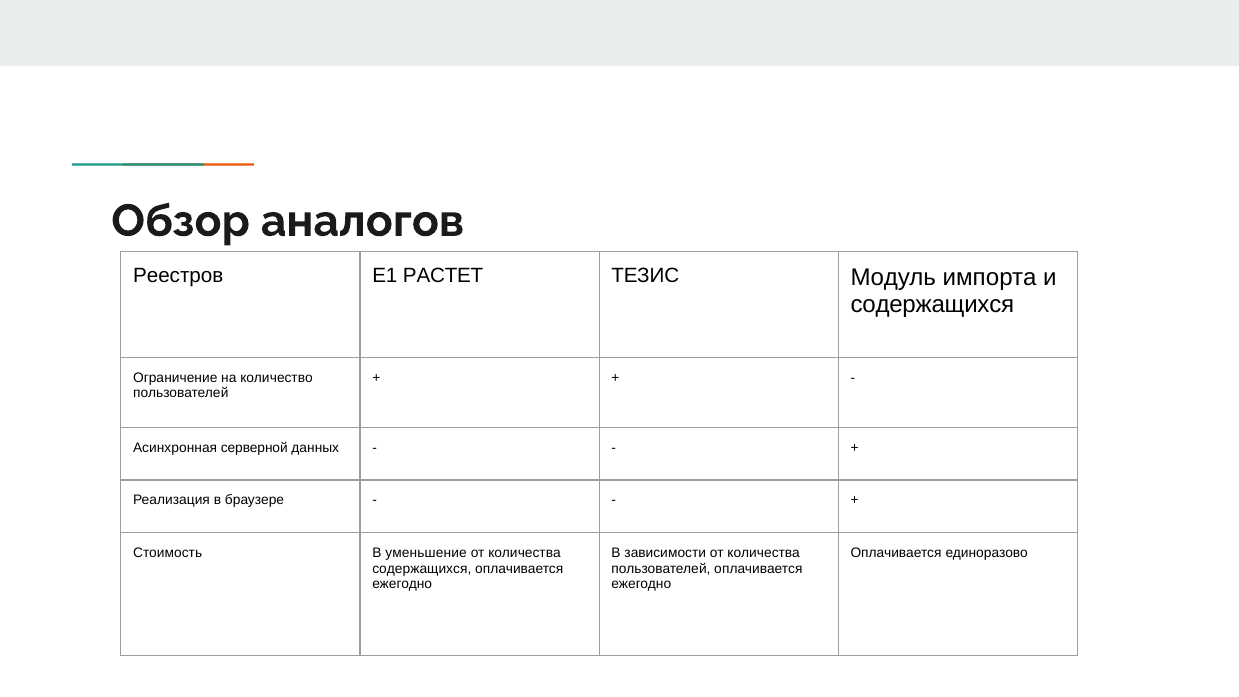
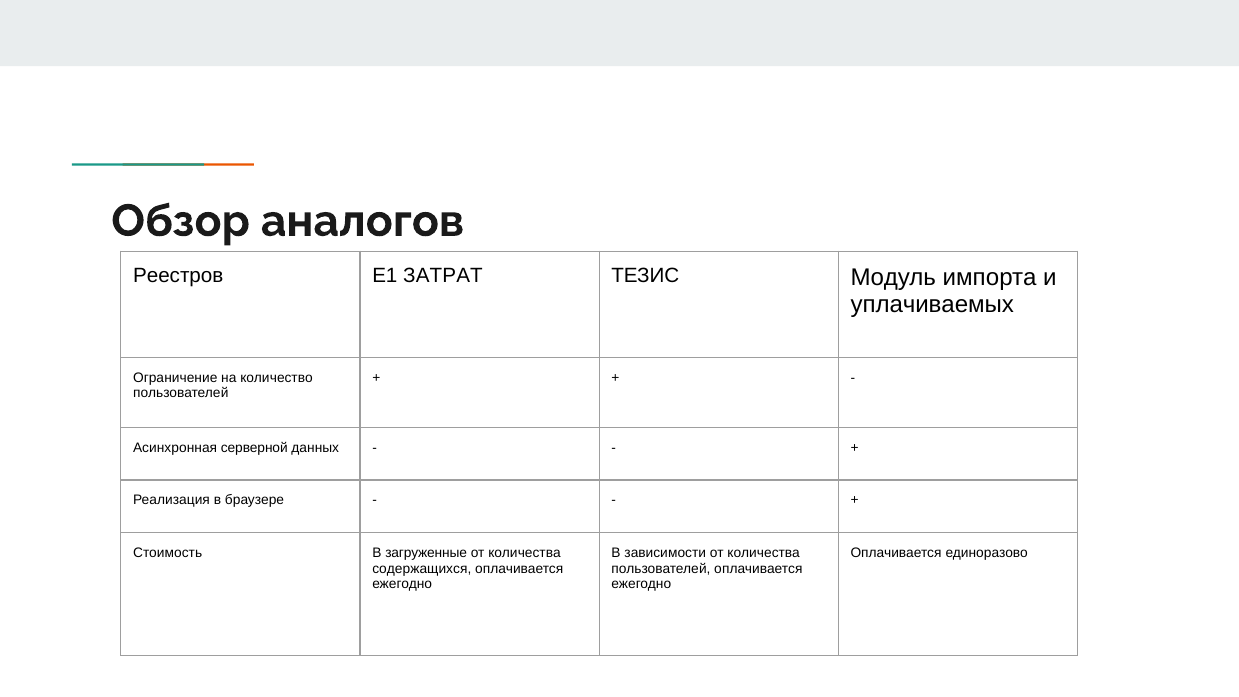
РАСТЕТ: РАСТЕТ -> ЗАТРАТ (443, 276)
содержащихся: содержащихся -> уплачиваемых (932, 305)
уменьшение: уменьшение -> загруженные (426, 553)
